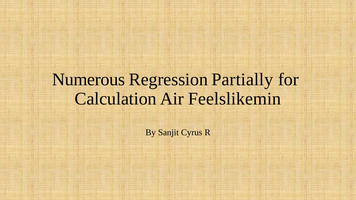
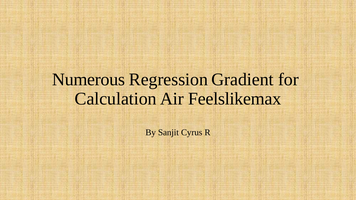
Partially: Partially -> Gradient (242, 80)
Feelslikemin: Feelslikemin -> Feelslikemax (235, 99)
